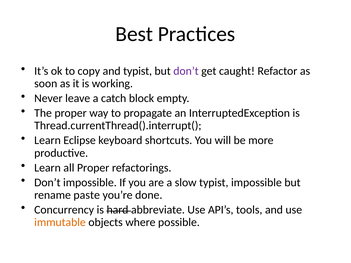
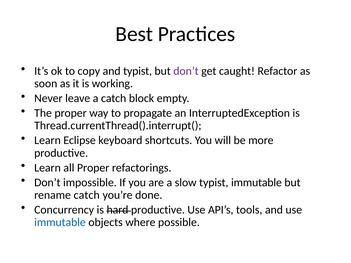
typist impossible: impossible -> immutable (256, 183)
rename paste: paste -> catch (87, 195)
hard abbreviate: abbreviate -> productive (158, 210)
immutable colour: orange -> blue (60, 223)
